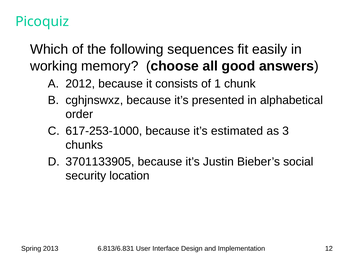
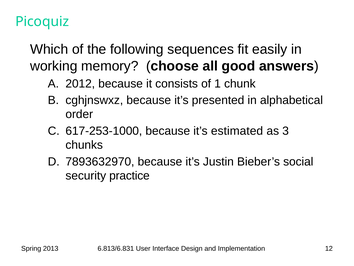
3701133905: 3701133905 -> 7893632970 (100, 161)
location: location -> practice (129, 175)
